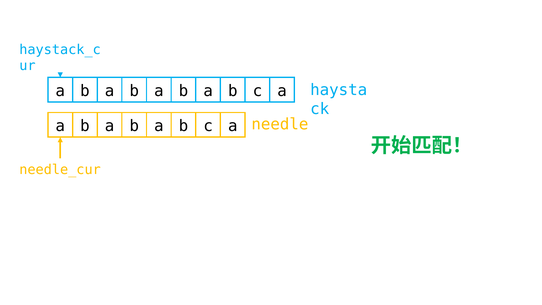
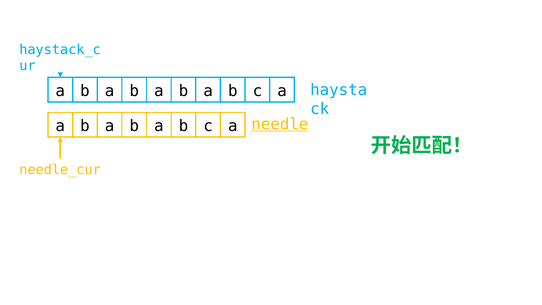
needle underline: none -> present (280, 124)
